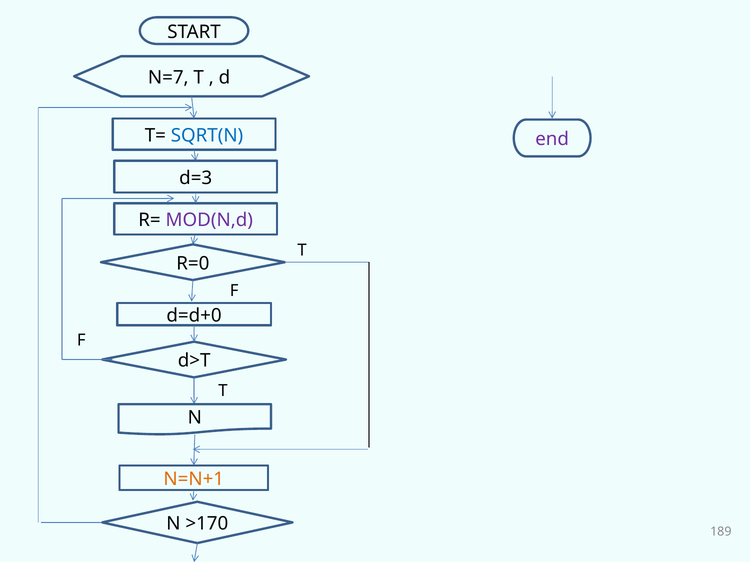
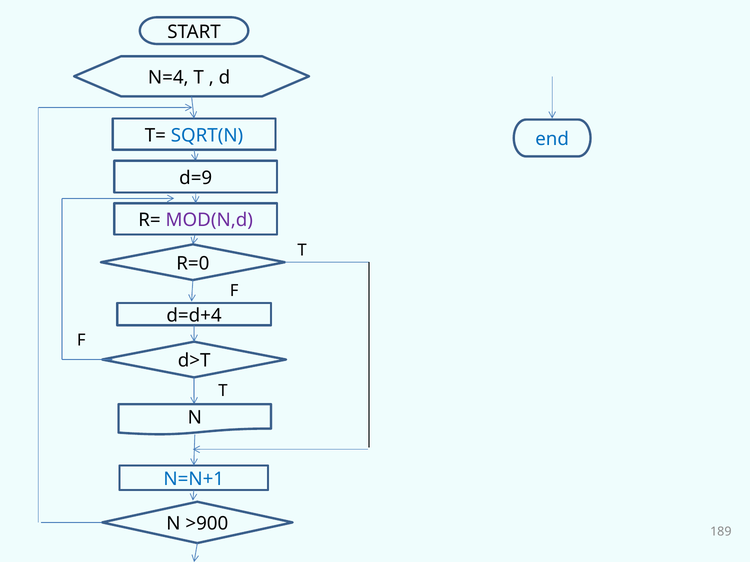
N=7: N=7 -> N=4 (168, 78)
end colour: purple -> blue (552, 139)
d=3: d=3 -> d=9 (196, 178)
d=d+0: d=d+0 -> d=d+4 (194, 316)
N=N+1 colour: orange -> blue (194, 480)
>170: >170 -> >900 (207, 524)
